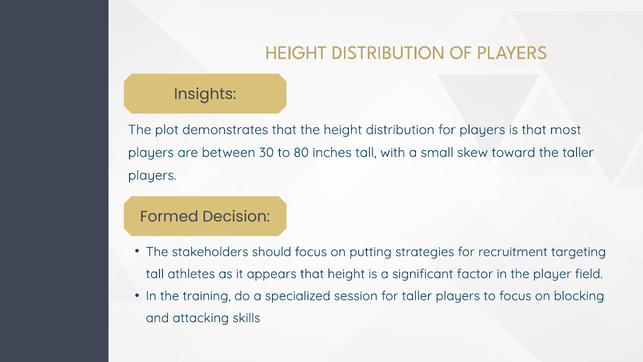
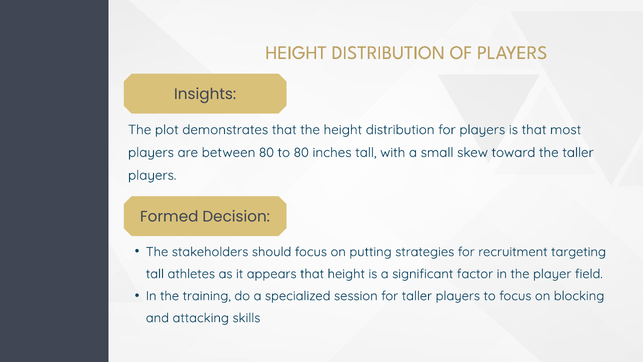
between 30: 30 -> 80 (267, 152)
